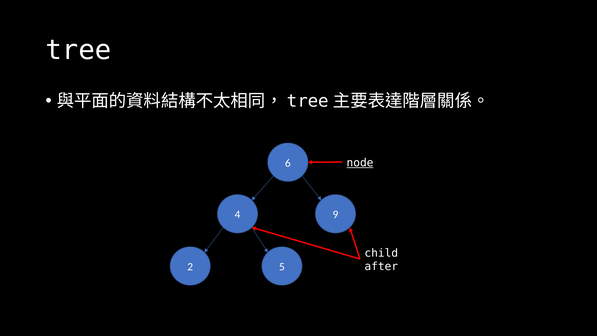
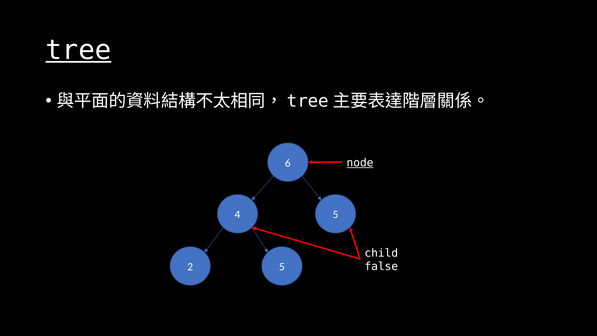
tree underline: none -> present (78, 50)
4 9: 9 -> 5 (335, 214)
after: after -> false (381, 266)
